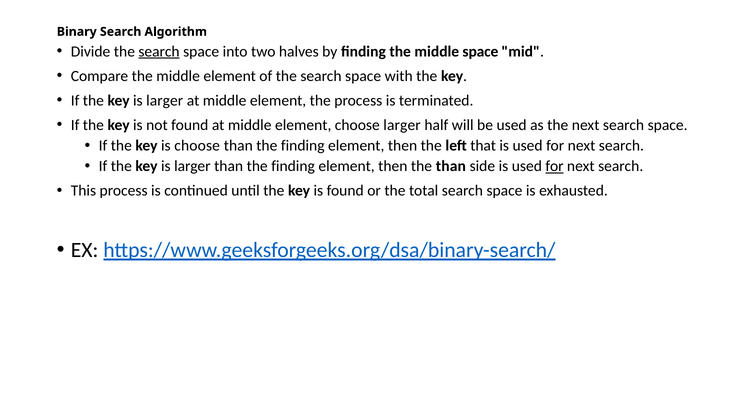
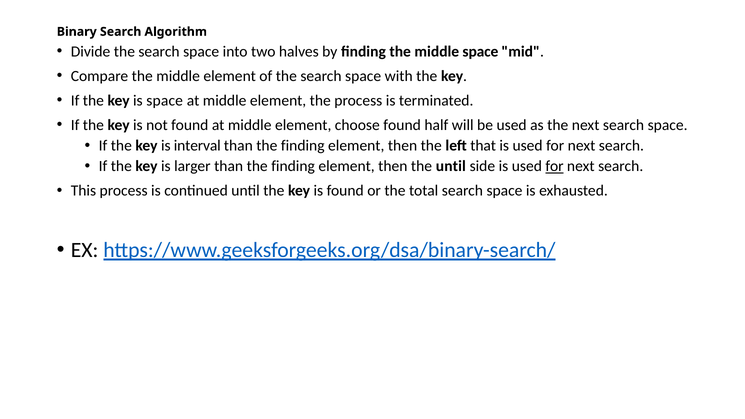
search underline: present -> none (159, 51)
larger: larger -> space (165, 100)
choose larger: larger -> found (402, 125)
is choose: choose -> interval (197, 146)
the than: than -> until (451, 166)
